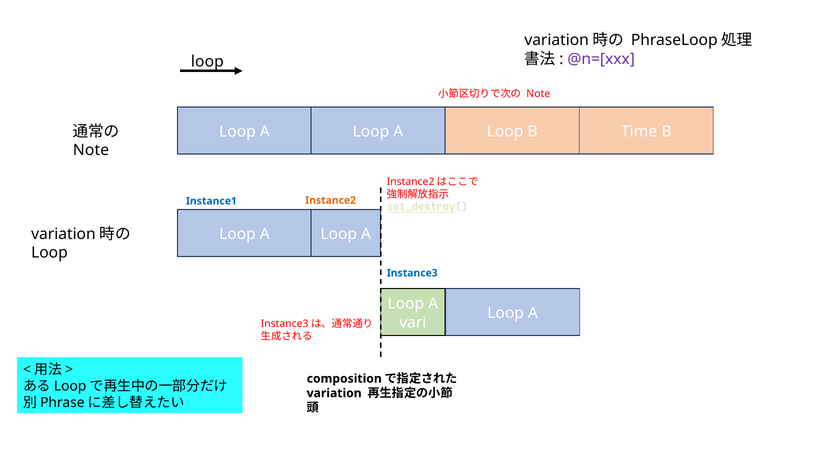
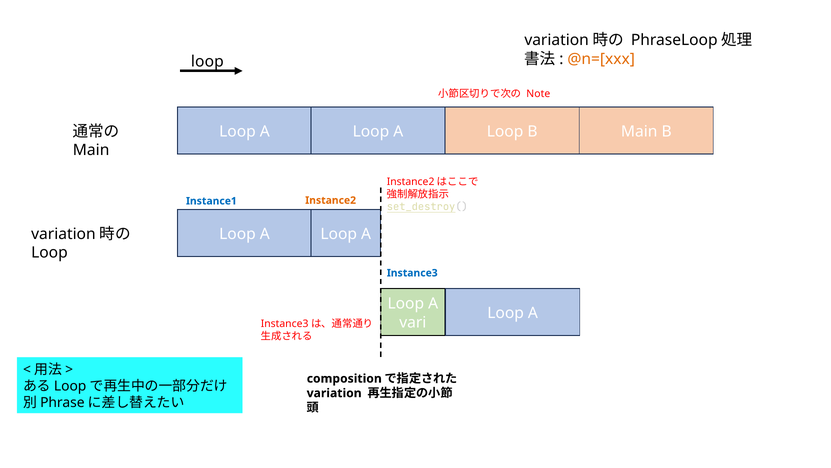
@n=[xxx colour: purple -> orange (601, 59)
B Time: Time -> Main (639, 131)
Note: Note -> Main (91, 150)
